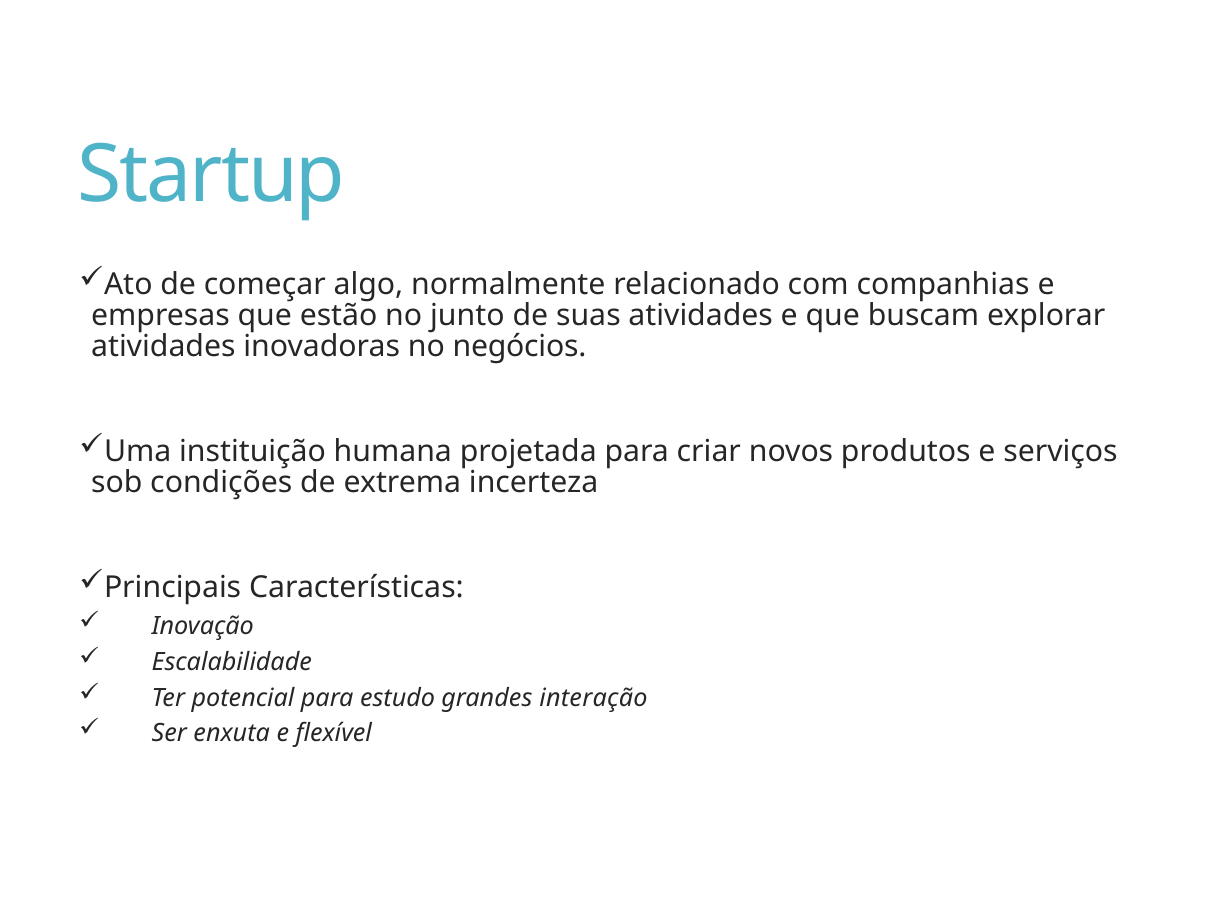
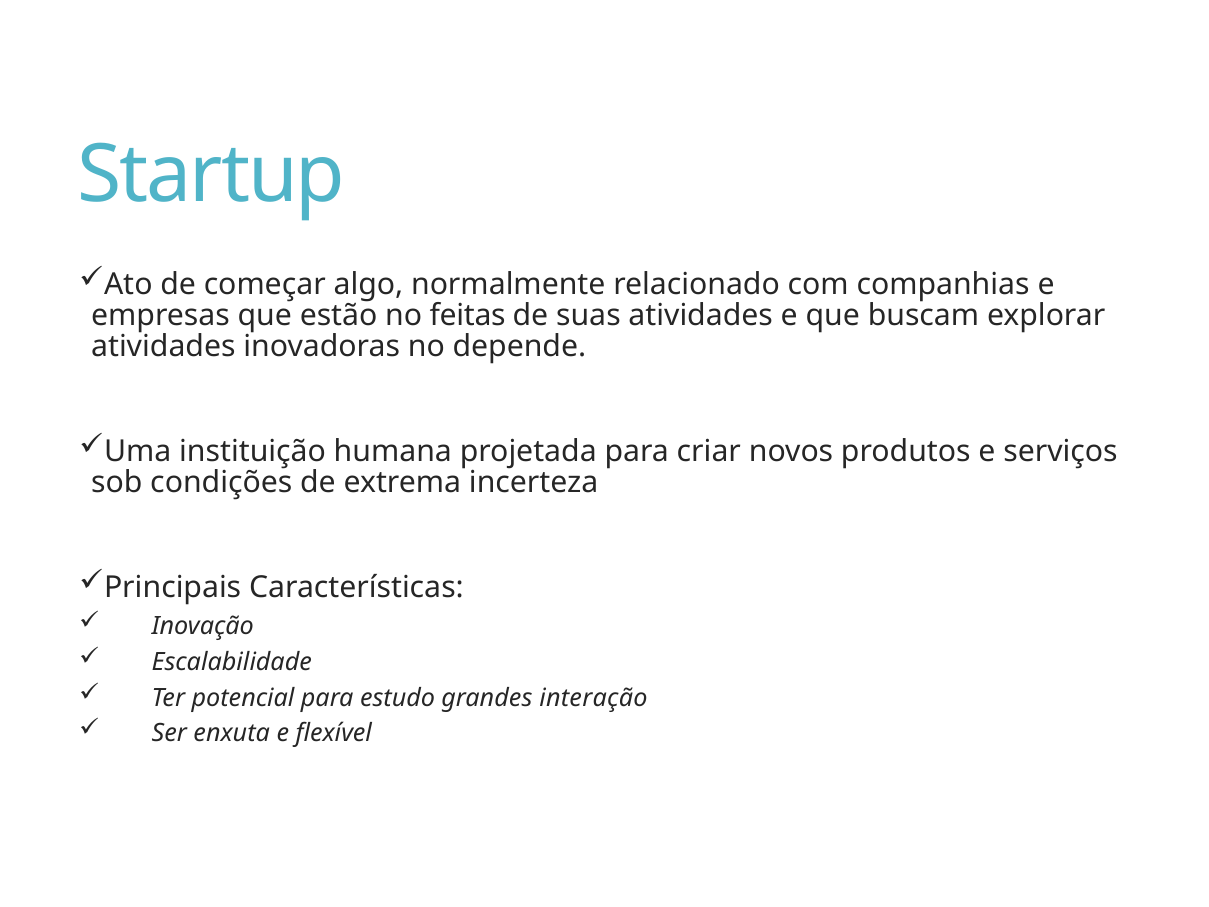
junto: junto -> feitas (468, 315)
negócios: negócios -> depende (519, 346)
